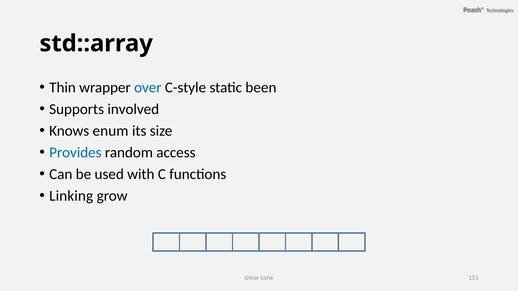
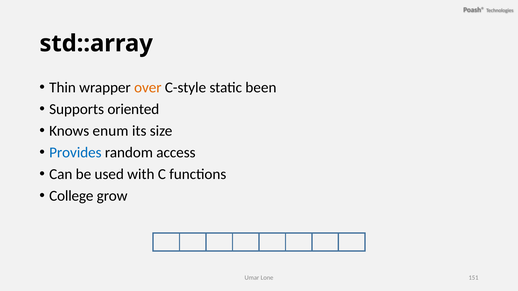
over colour: blue -> orange (148, 88)
involved: involved -> oriented (133, 109)
Linking: Linking -> College (71, 196)
